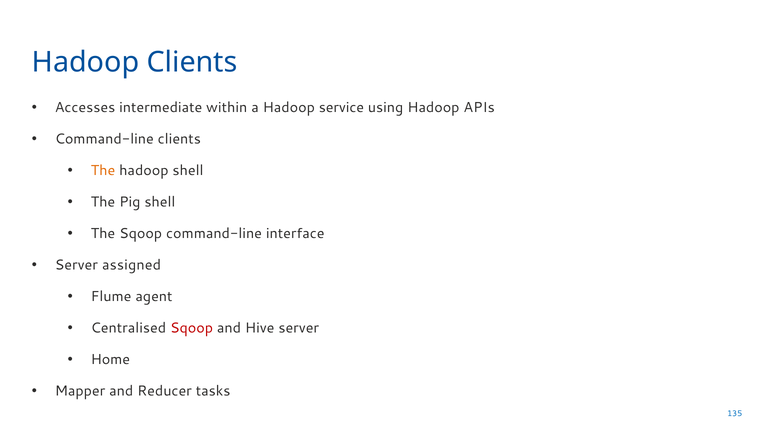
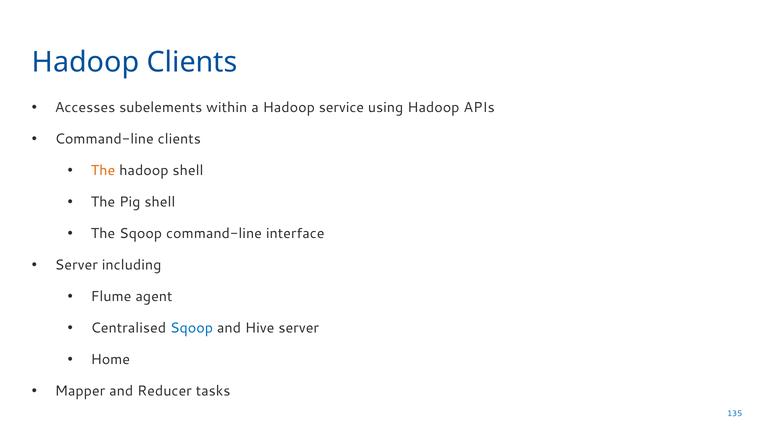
intermediate: intermediate -> subelements (161, 108)
assigned: assigned -> including (132, 265)
Sqoop colour: red -> blue (192, 328)
